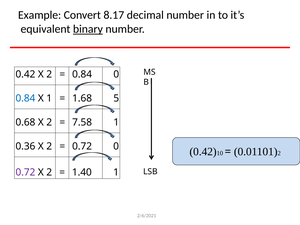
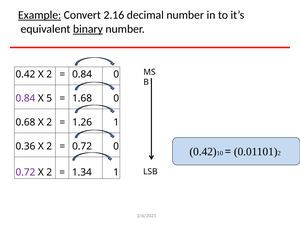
Example underline: none -> present (40, 15)
8.17: 8.17 -> 2.16 (114, 15)
0.84 colour: blue -> purple (25, 98)
X 1: 1 -> 5 (49, 98)
1.68 5: 5 -> 0 (116, 98)
7.58: 7.58 -> 1.26 (82, 122)
1.40: 1.40 -> 1.34 (82, 172)
